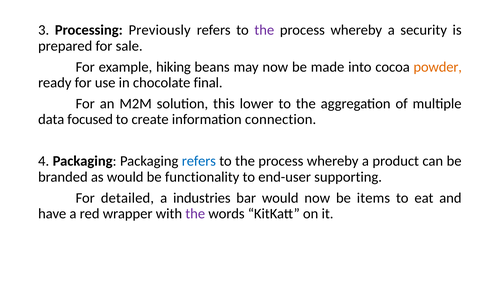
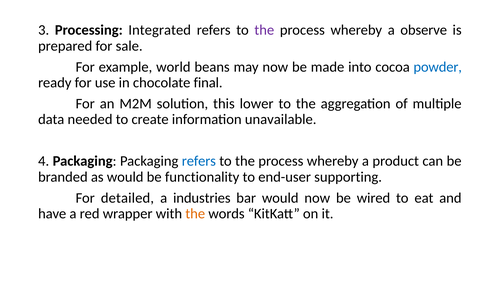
Previously: Previously -> Integrated (160, 30)
security: security -> observe (424, 30)
hiking: hiking -> world (173, 67)
powder colour: orange -> blue (438, 67)
focused: focused -> needed (90, 119)
connection: connection -> unavailable (281, 119)
items: items -> wired (374, 198)
the colour: purple -> orange (195, 214)
